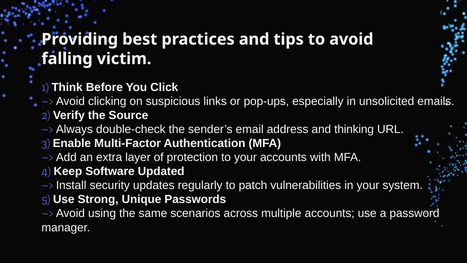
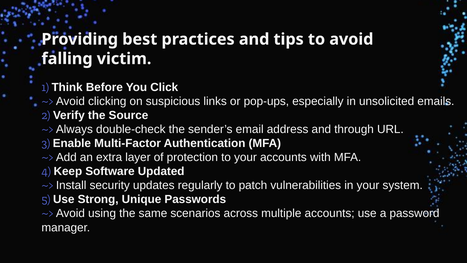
thinking: thinking -> through (354, 129)
